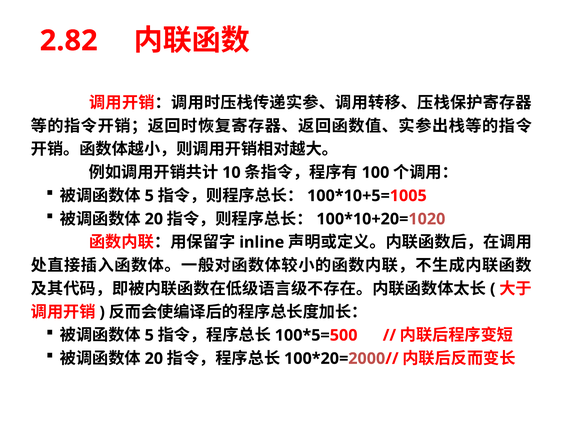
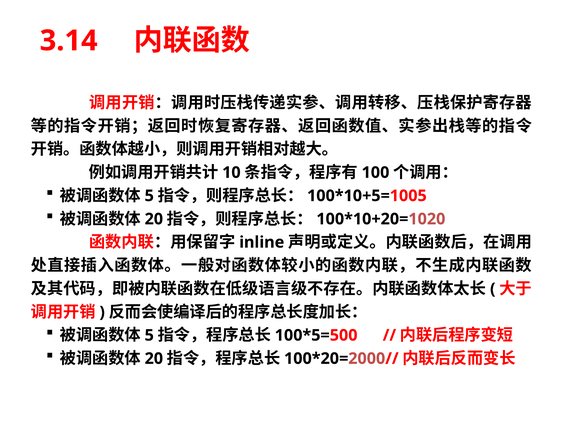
2.82: 2.82 -> 3.14 (69, 41)
